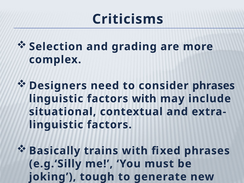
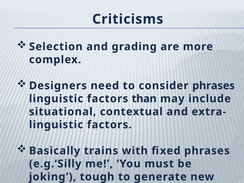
factors with: with -> than (144, 99)
